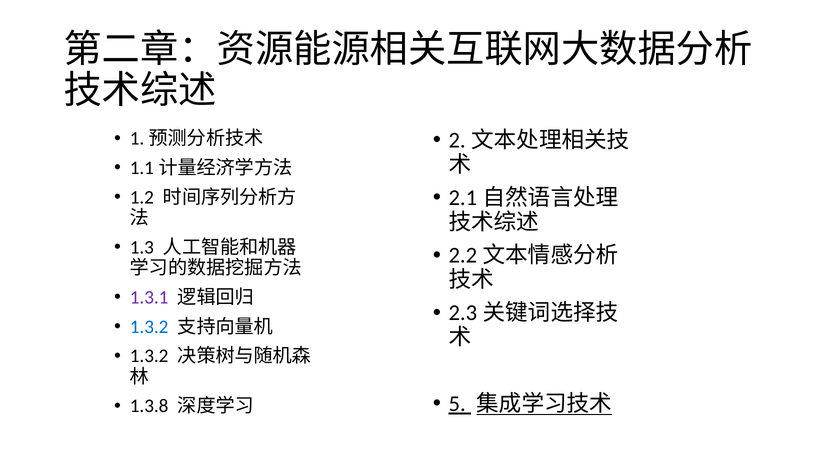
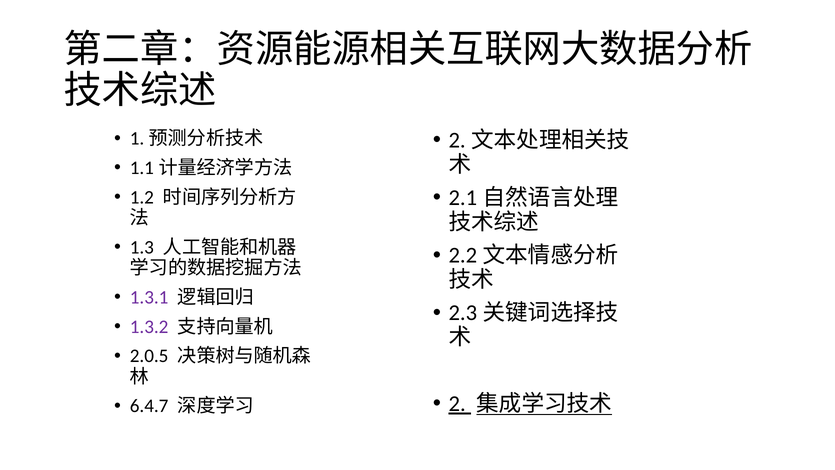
1.3.2 colour: blue -> purple (149, 327)
1.3.2: 1.3.2 -> 2.0.5 (149, 356)
5: 5 -> 2 (457, 403)
1.3.8: 1.3.8 -> 6.4.7 (149, 406)
